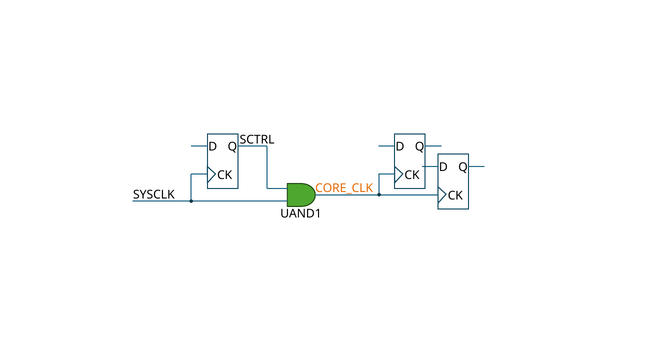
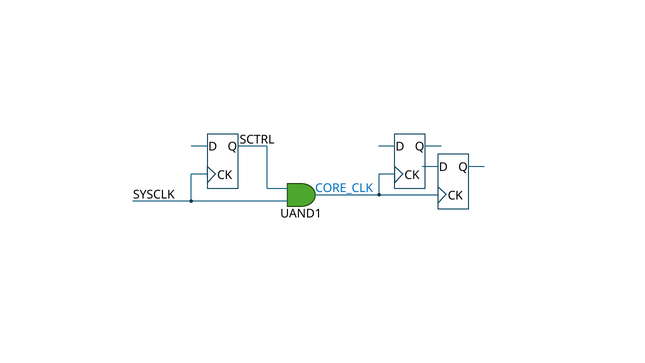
CORE_CLK colour: orange -> blue (344, 188)
